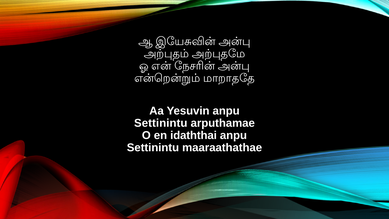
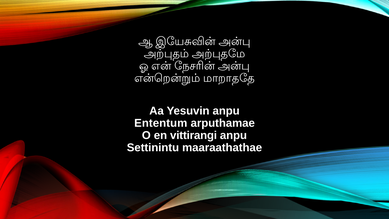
Settinintu: Settinintu -> Ententum (161, 123)
idaththai: idaththai -> vittirangi (194, 135)
